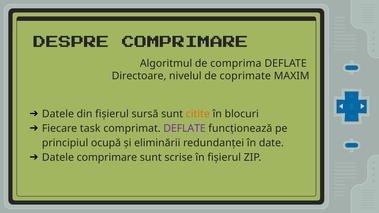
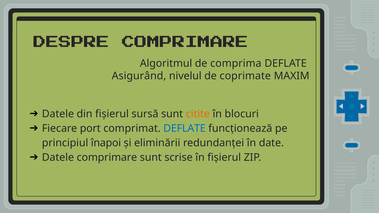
Directoare: Directoare -> Asigurând (139, 76)
task: task -> port (90, 129)
DEFLATE colour: purple -> blue (185, 129)
ocupă: ocupă -> înapoi (106, 143)
